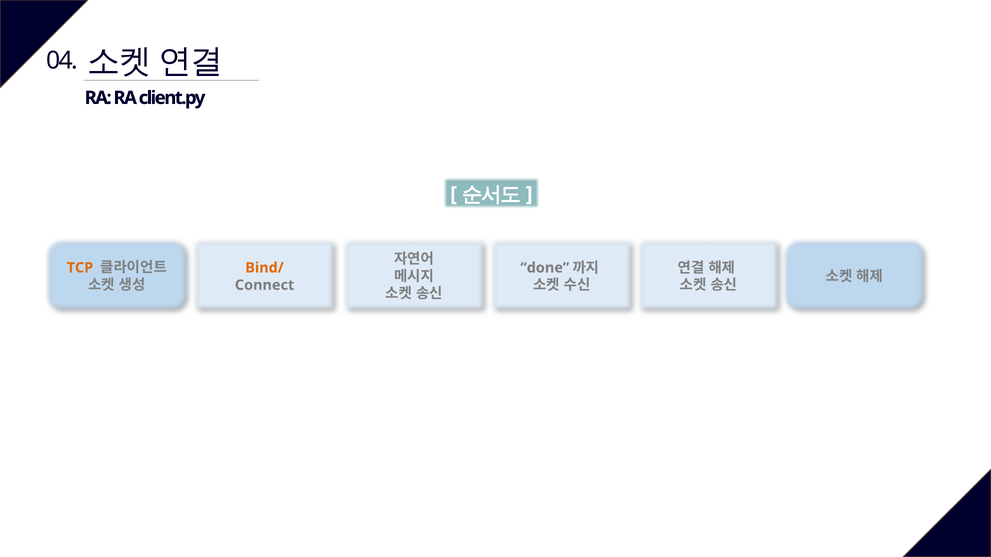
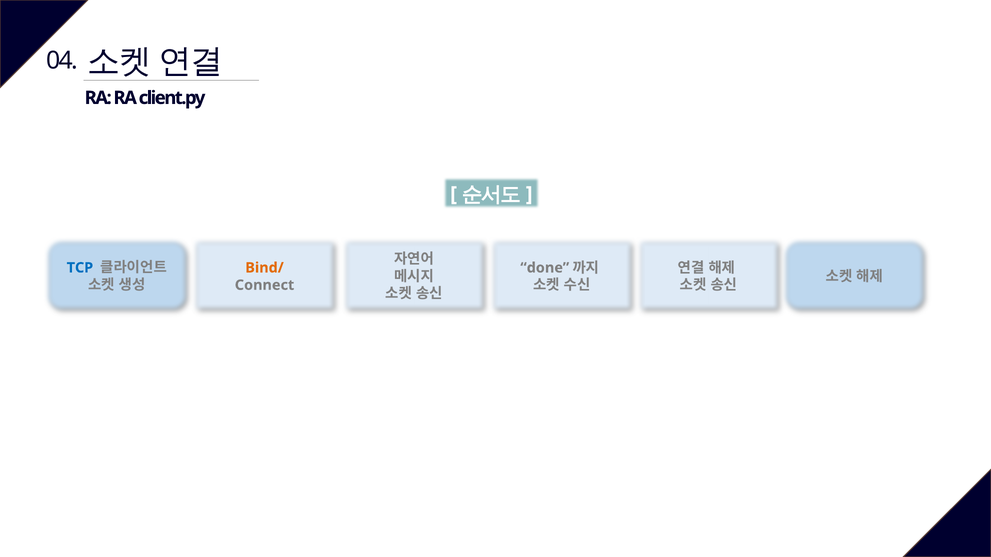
TCP colour: orange -> blue (80, 268)
